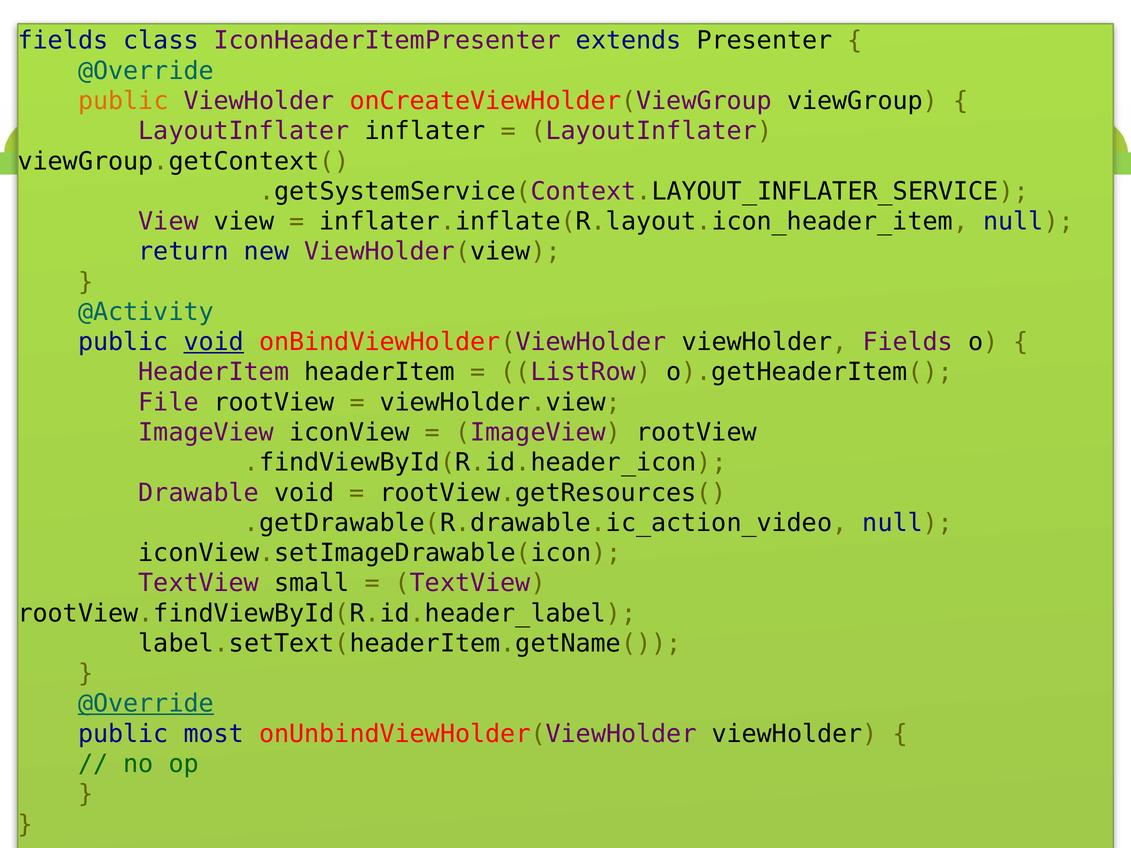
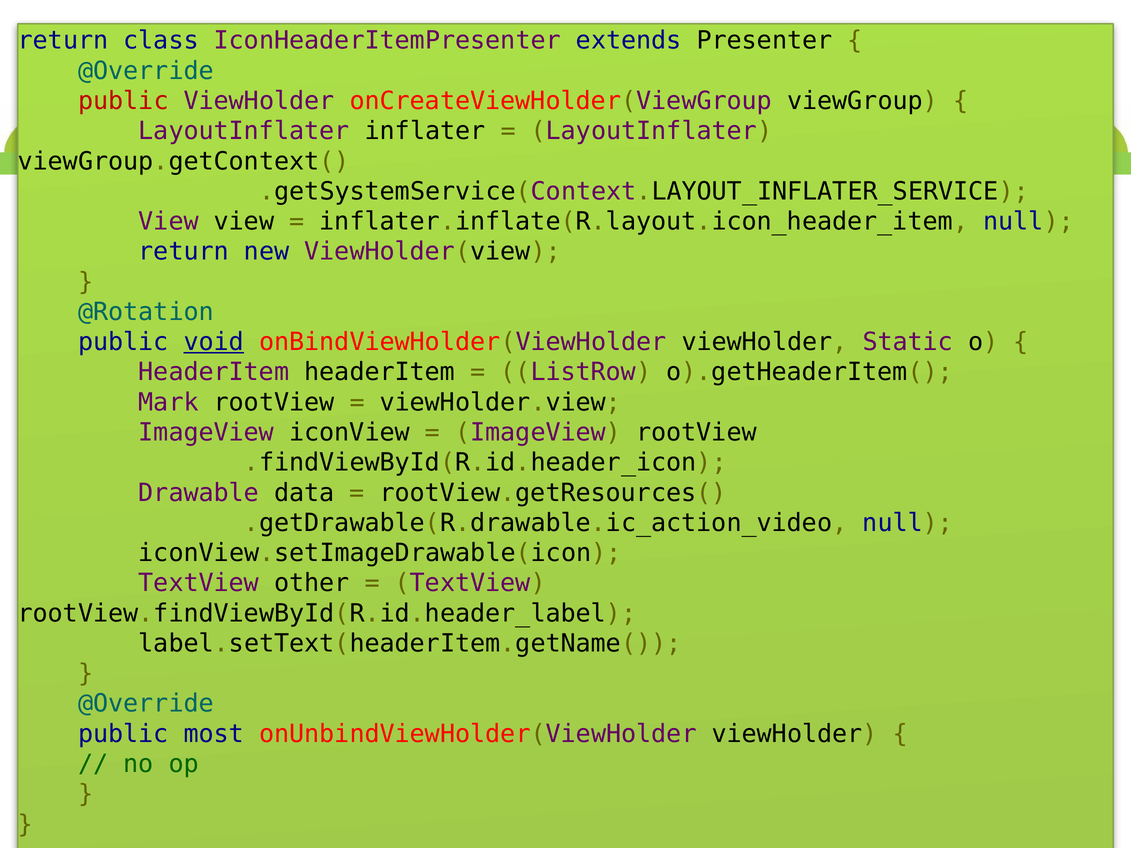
fields: fields -> return (63, 41)
public colour: orange -> red (123, 101)
@Activity: @Activity -> @Rotation (146, 312)
viewHolder Fields: Fields -> Static (908, 342)
File: File -> Mark (169, 402)
Drawable void: void -> data (304, 493)
small: small -> other (312, 583)
@Override underline: present -> none (146, 704)
